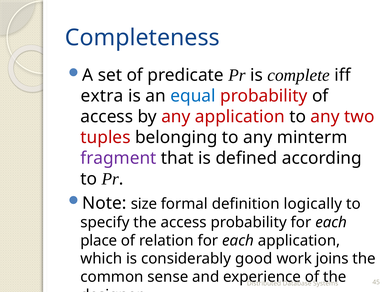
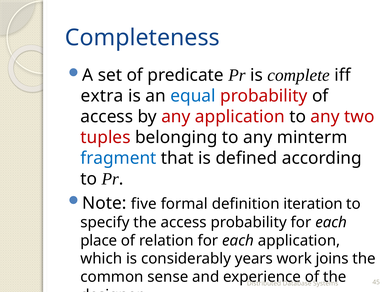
fragment colour: purple -> blue (118, 158)
size: size -> five (144, 204)
logically: logically -> iteration (313, 204)
good: good -> years (254, 259)
